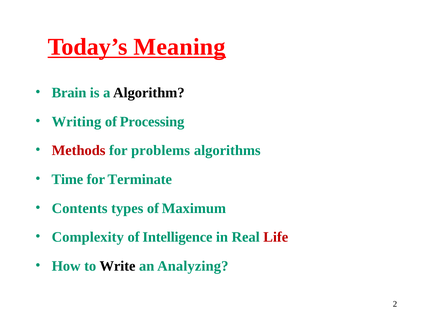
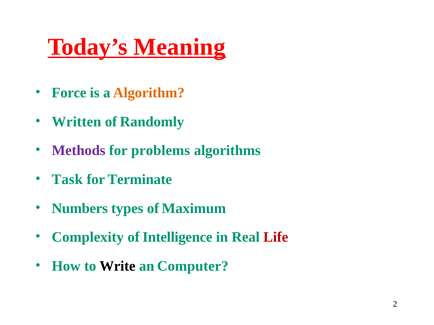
Brain: Brain -> Force (69, 93)
Algorithm colour: black -> orange (149, 93)
Writing: Writing -> Written (76, 122)
Processing: Processing -> Randomly (152, 122)
Methods colour: red -> purple (79, 151)
Time: Time -> Task (67, 180)
Contents: Contents -> Numbers (80, 209)
Analyzing: Analyzing -> Computer (193, 266)
